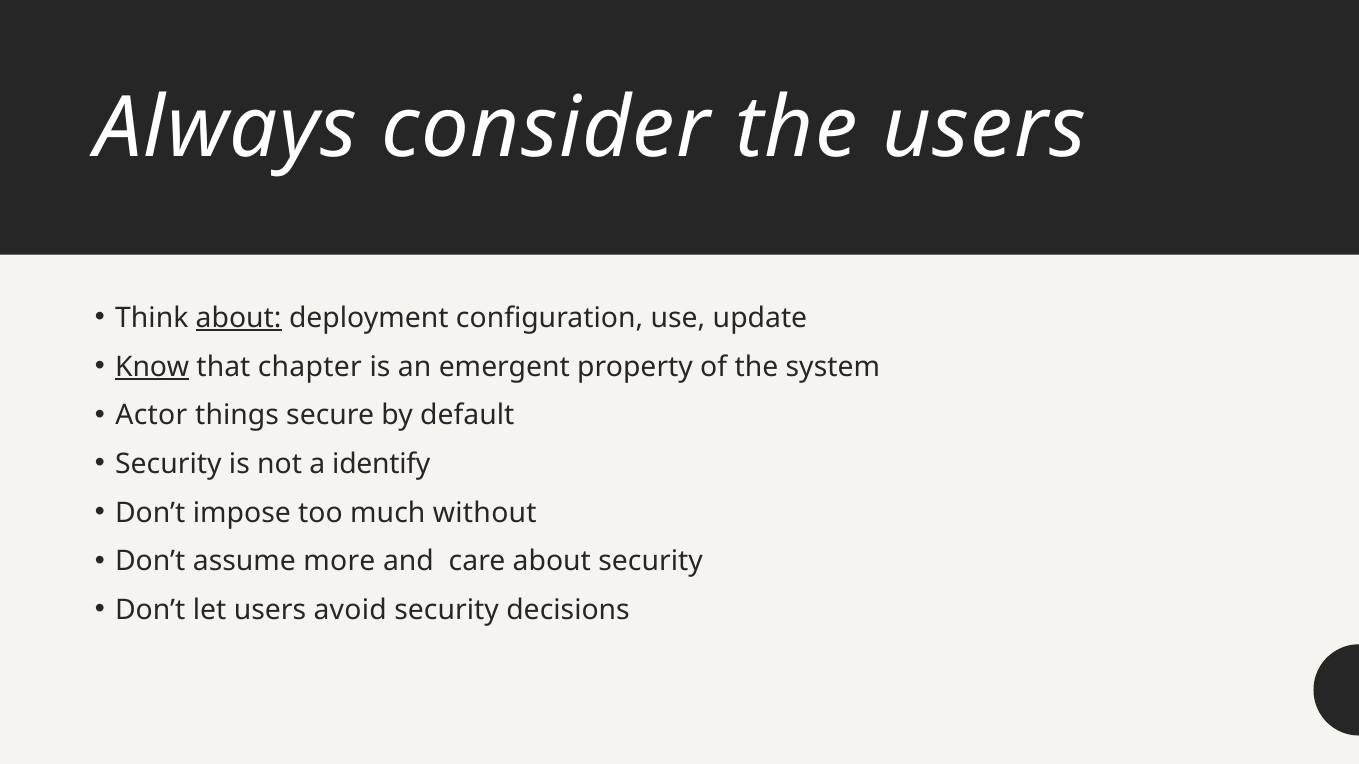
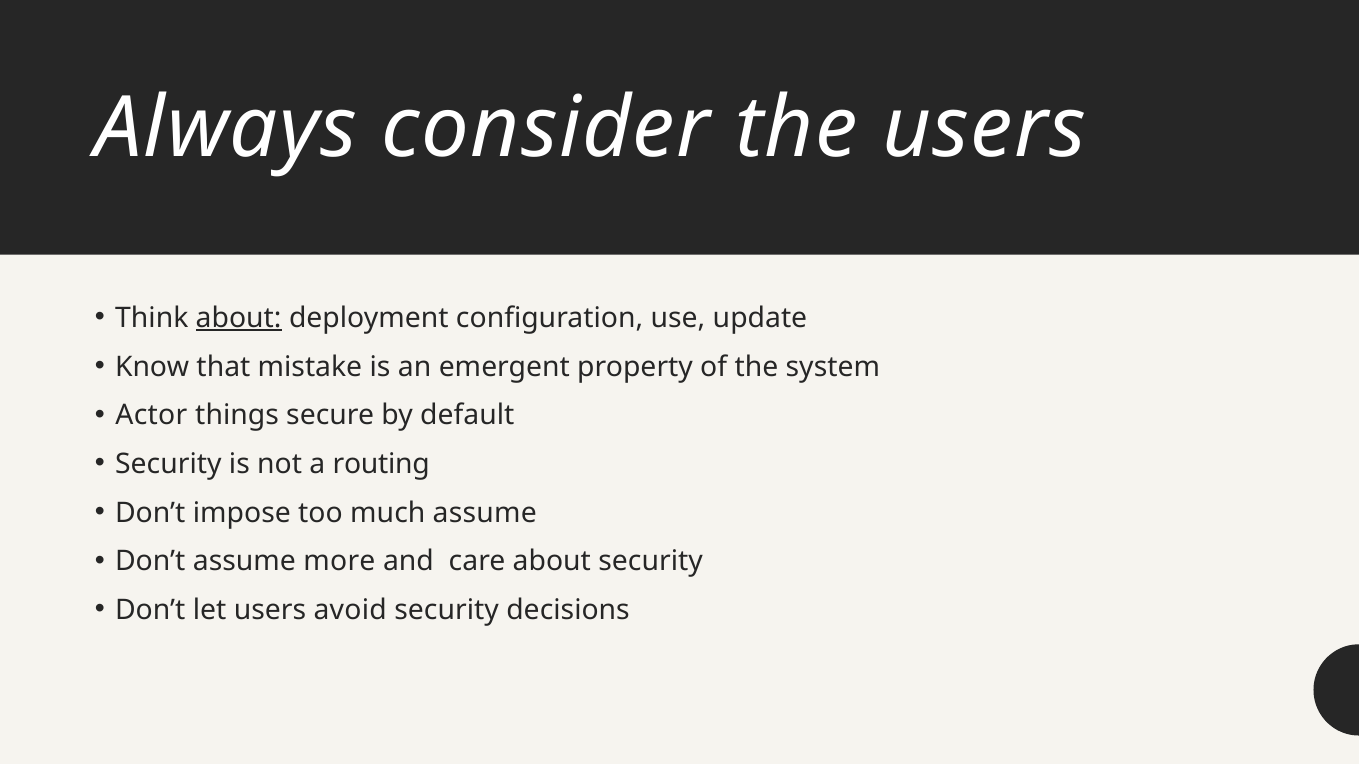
Know underline: present -> none (152, 367)
chapter: chapter -> mistake (310, 367)
identify: identify -> routing (381, 464)
much without: without -> assume (485, 513)
